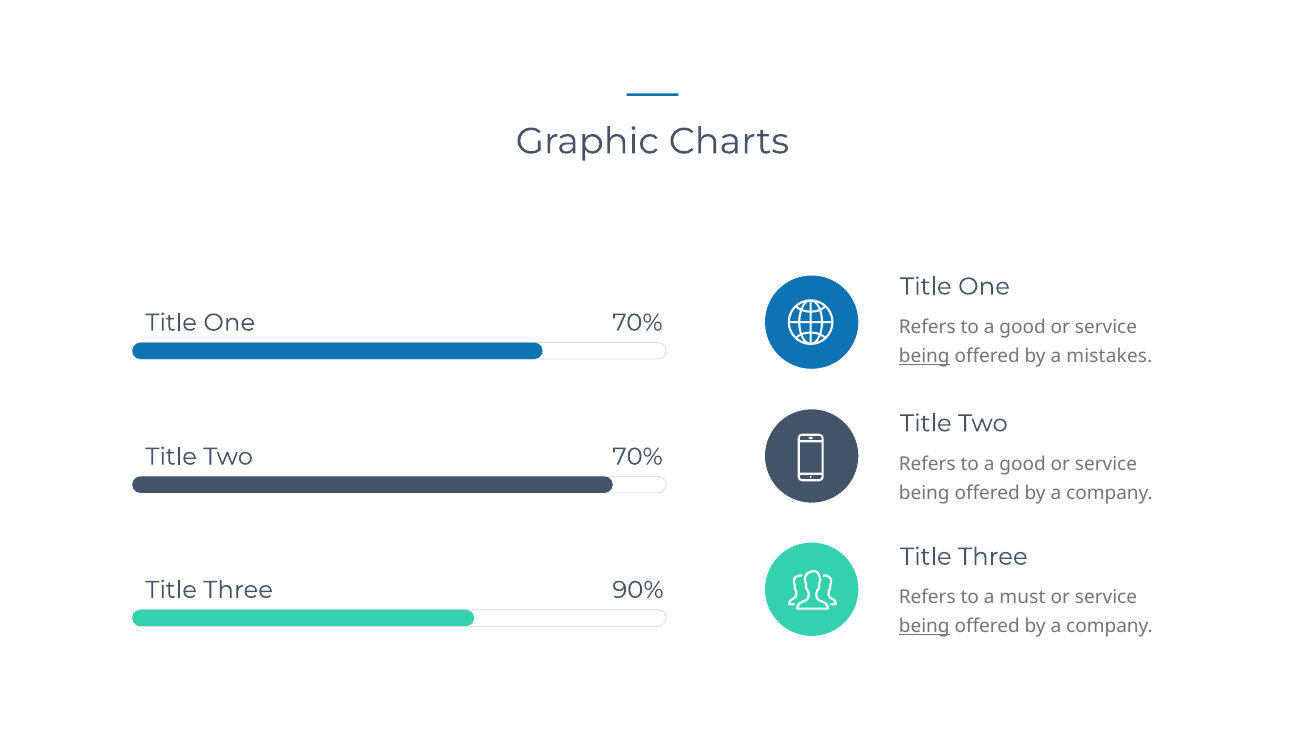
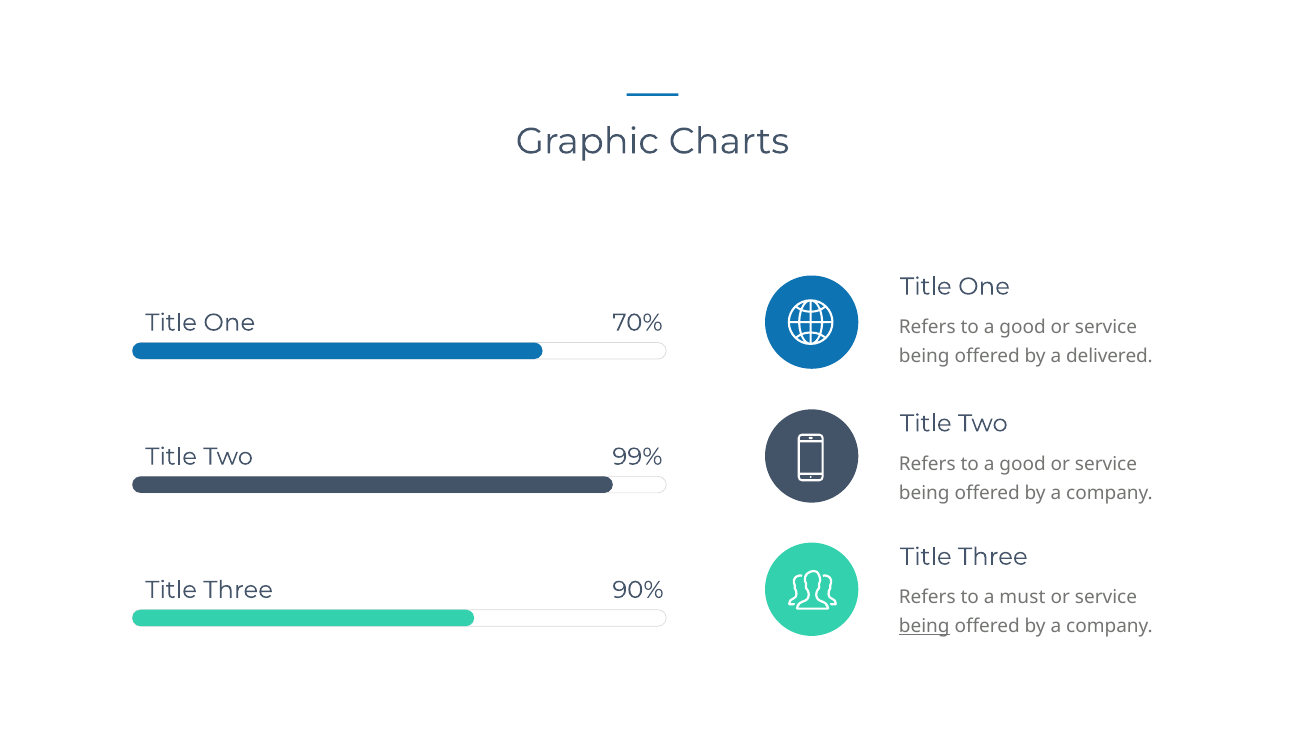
being underline: present -> none (924, 357)
mistakes: mistakes -> delivered (1110, 357)
Two 70%: 70% -> 99% (637, 457)
